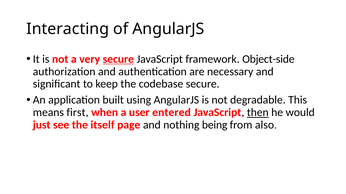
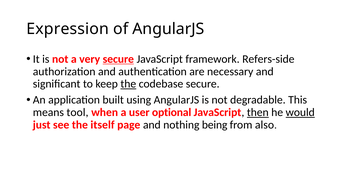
Interacting: Interacting -> Expression (68, 29)
Object-side: Object-side -> Refers-side (268, 59)
the underline: none -> present (128, 84)
first: first -> tool (78, 113)
entered: entered -> optional (172, 113)
would underline: none -> present (300, 113)
